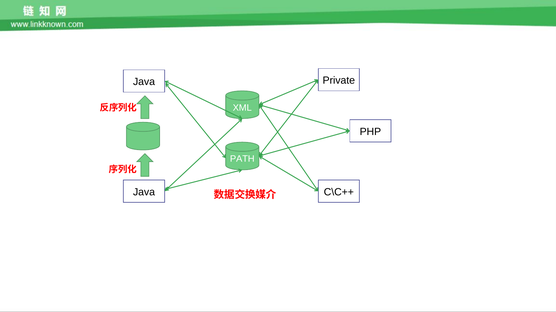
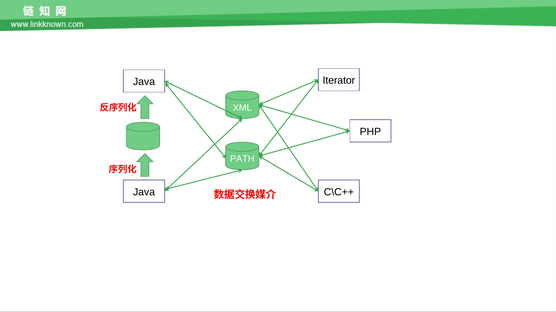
Private: Private -> Iterator (339, 81)
